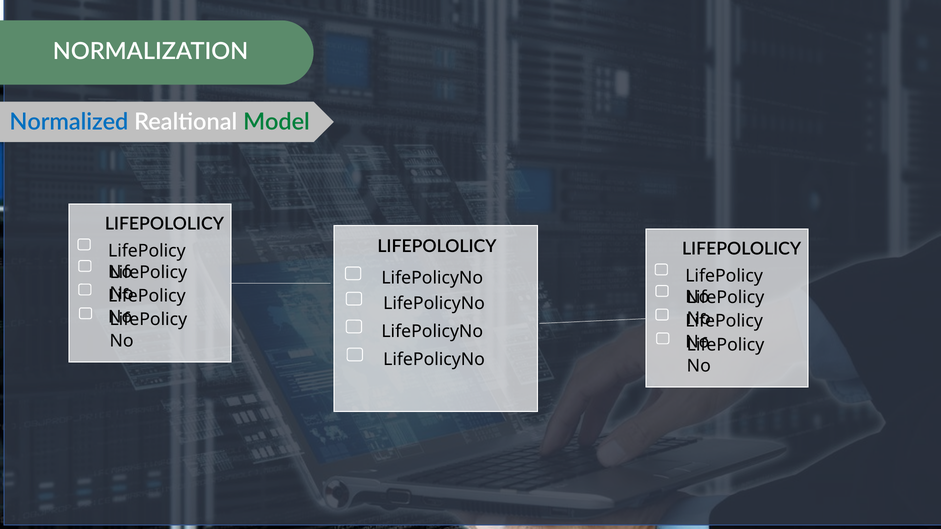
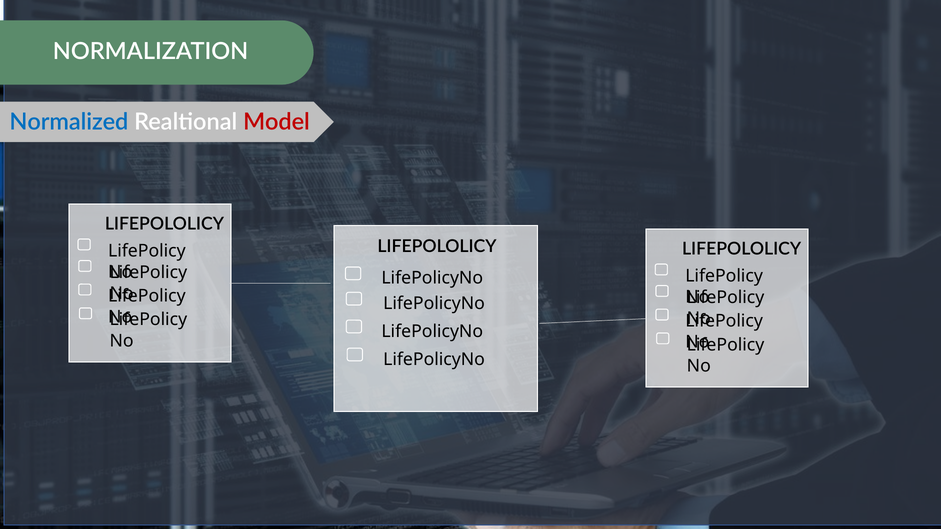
Model colour: green -> red (276, 122)
